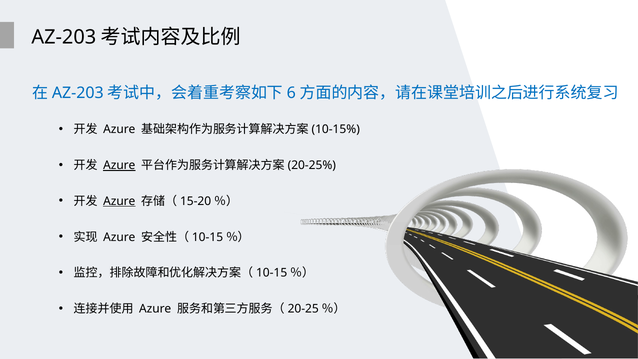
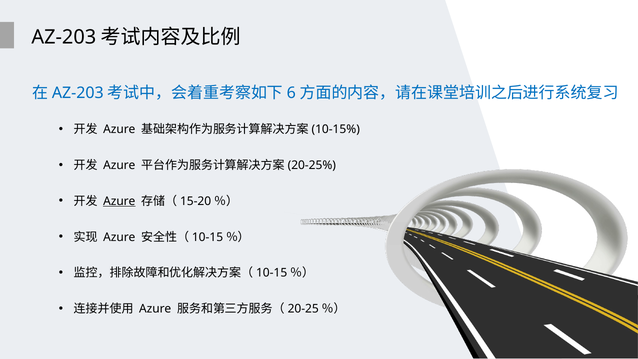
Azure underline: present -> none (119, 165)
